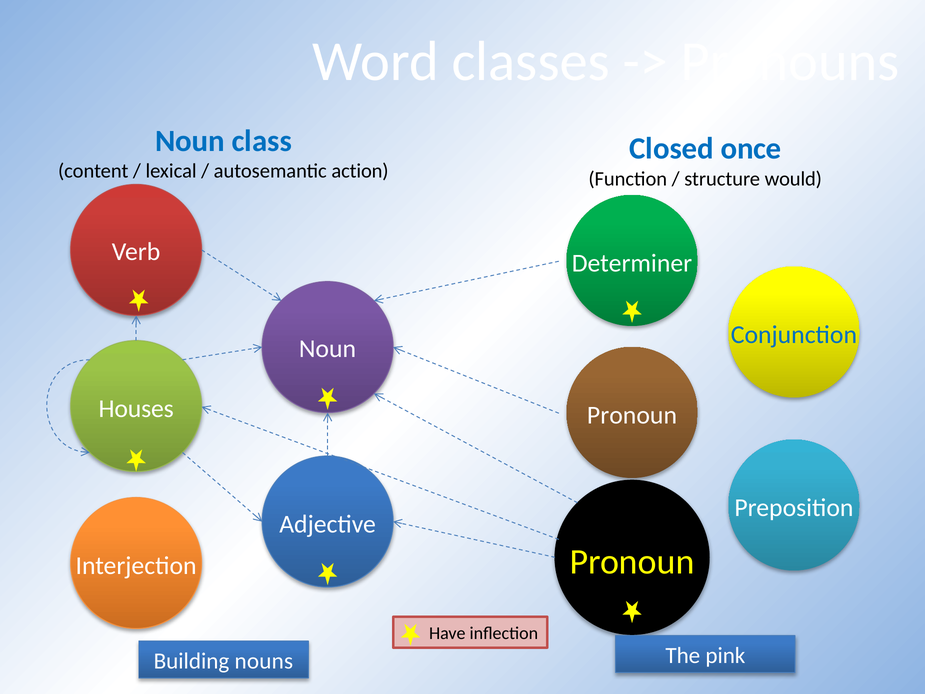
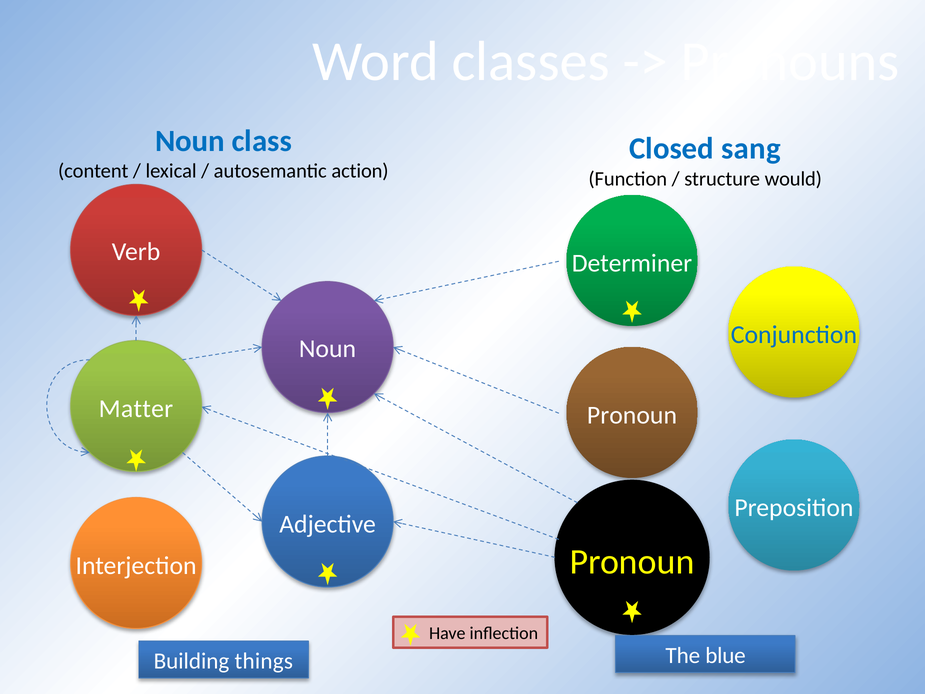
once: once -> sang (751, 149)
Houses: Houses -> Matter (136, 408)
nouns: nouns -> things (264, 661)
pink: pink -> blue (725, 655)
